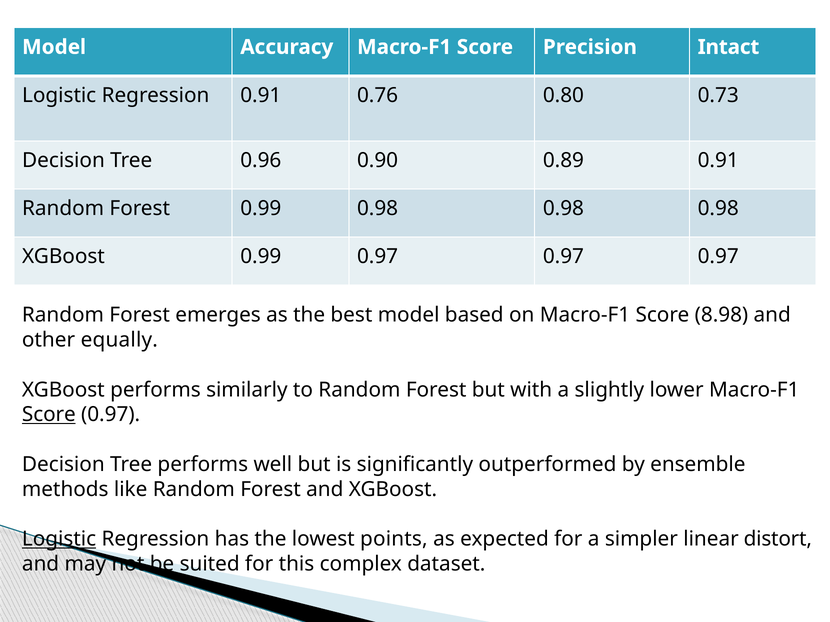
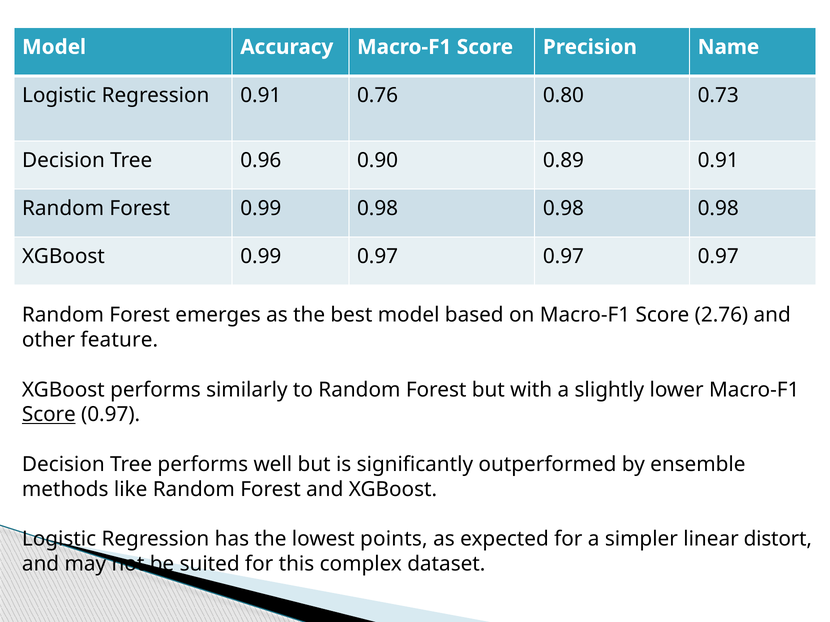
Intact: Intact -> Name (728, 47)
8.98: 8.98 -> 2.76 (721, 315)
equally: equally -> feature (119, 340)
Logistic underline: present -> none (59, 539)
